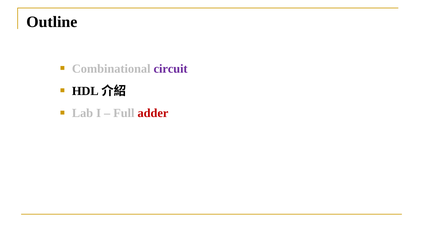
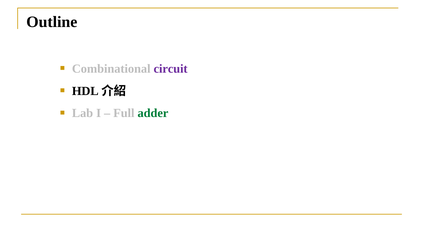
adder colour: red -> green (153, 113)
